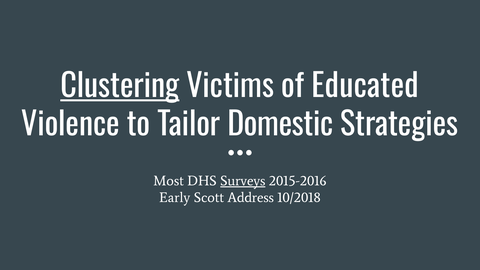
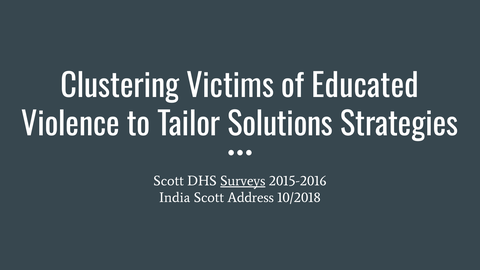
Clustering underline: present -> none (120, 87)
Domestic: Domestic -> Solutions (280, 125)
Most: Most -> Scott (169, 181)
Early: Early -> India (175, 198)
